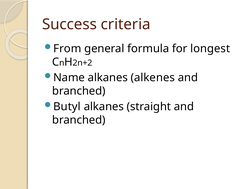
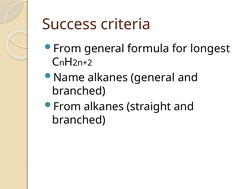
alkanes alkenes: alkenes -> general (153, 78)
Butyl: Butyl -> From (67, 107)
